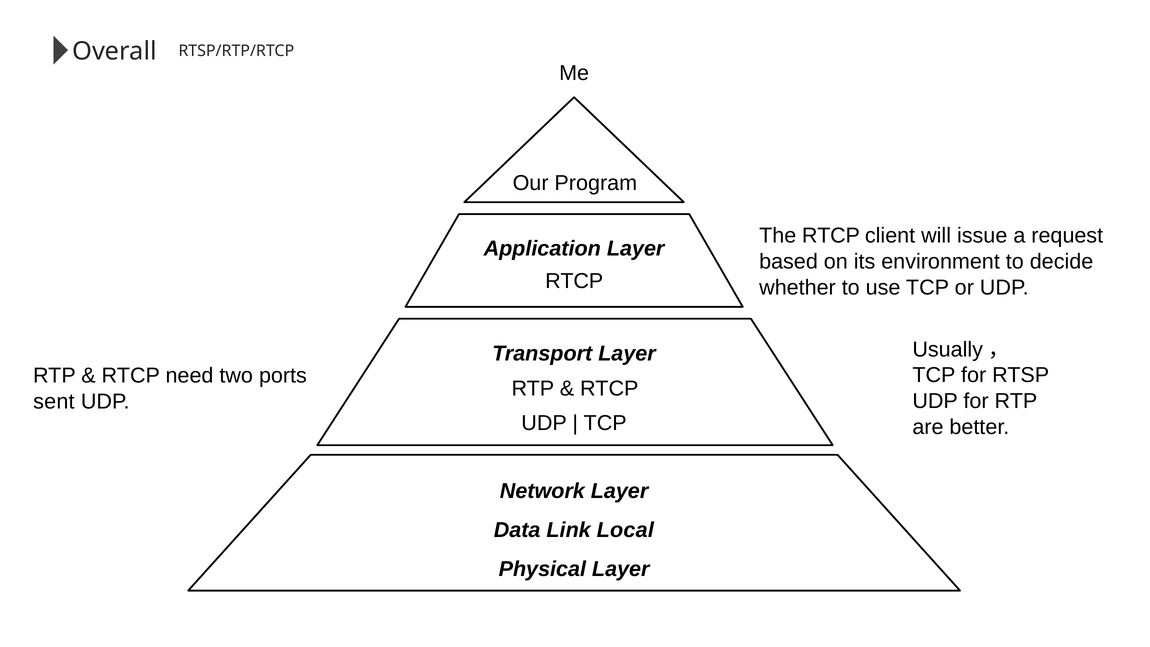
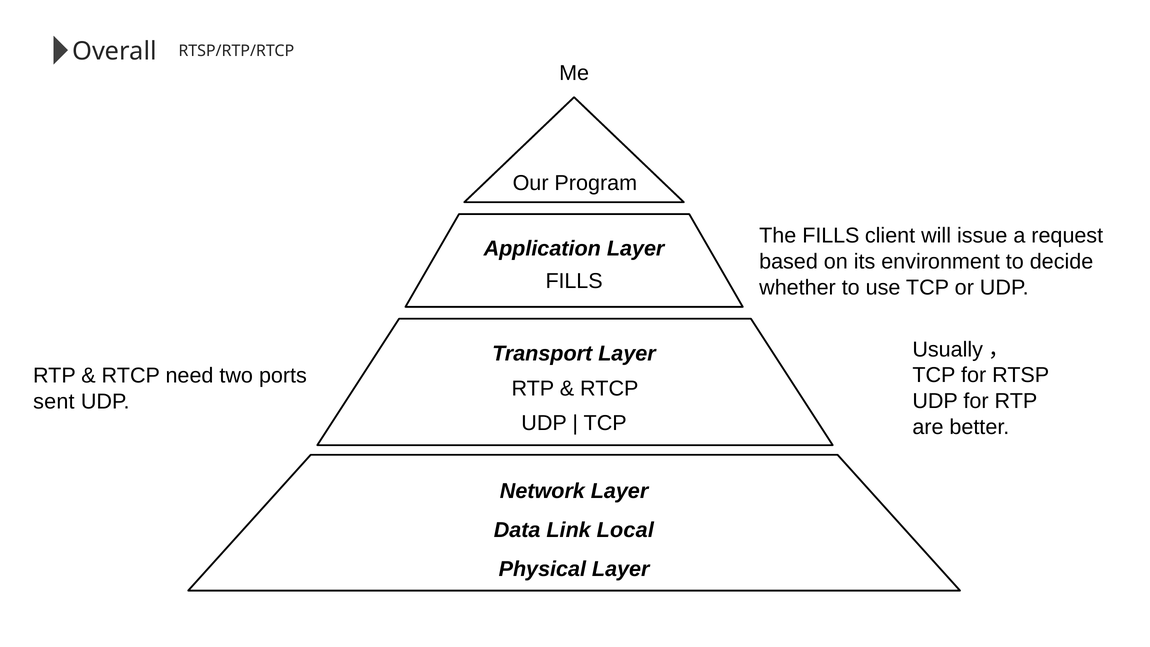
The RTCP: RTCP -> FILLS (831, 236)
RTCP: RTCP -> FILLS (574, 281)
